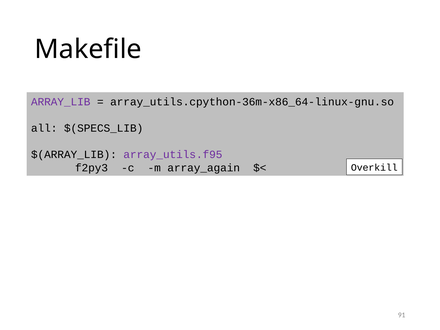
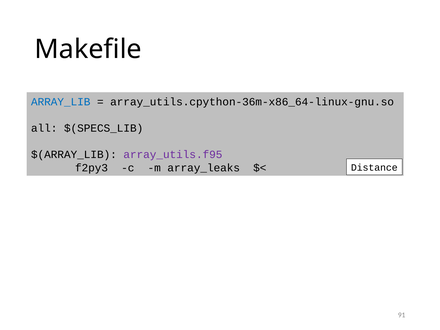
ARRAY_LIB colour: purple -> blue (61, 102)
array_again: array_again -> array_leaks (204, 168)
Overkill: Overkill -> Distance (374, 168)
